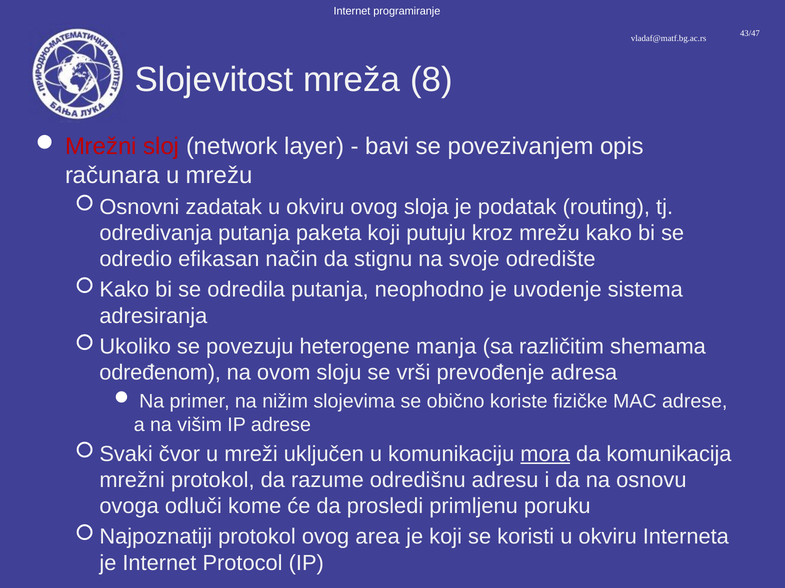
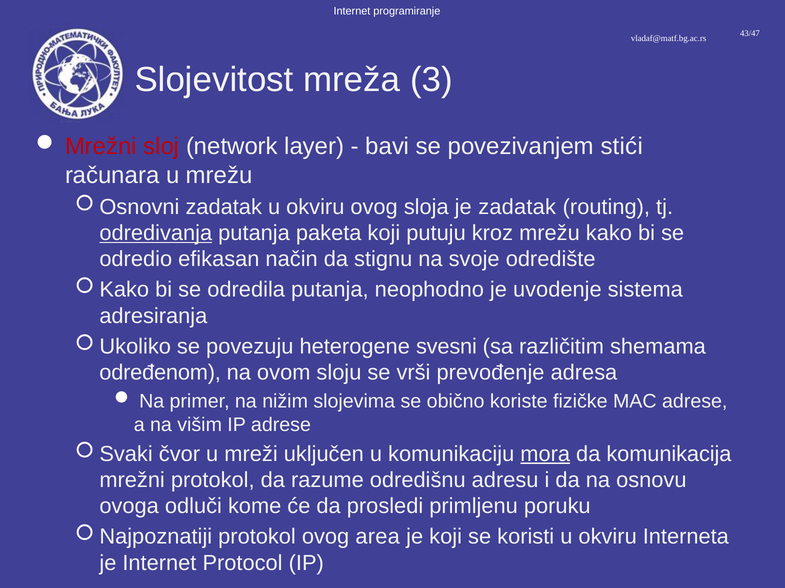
8: 8 -> 3 (431, 80)
opis: opis -> stići (622, 147)
je podatak: podatak -> zadatak (517, 207)
odredivanja underline: none -> present (156, 233)
manja: manja -> svesni (446, 347)
